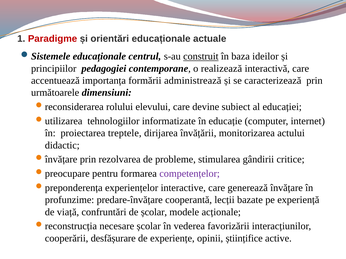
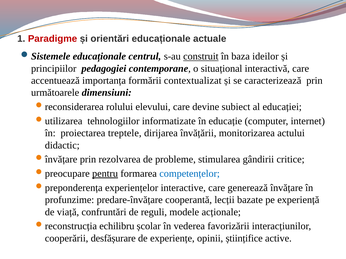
realizează: realizează -> situațional (222, 69)
administrează: administrează -> contextualizat (193, 81)
pentru underline: none -> present (105, 174)
competențelor colour: purple -> blue (190, 174)
de școlar: școlar -> reguli (154, 212)
necesare: necesare -> echilibru (117, 227)
